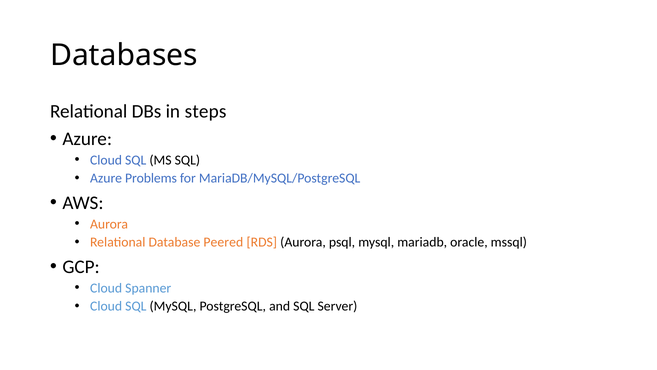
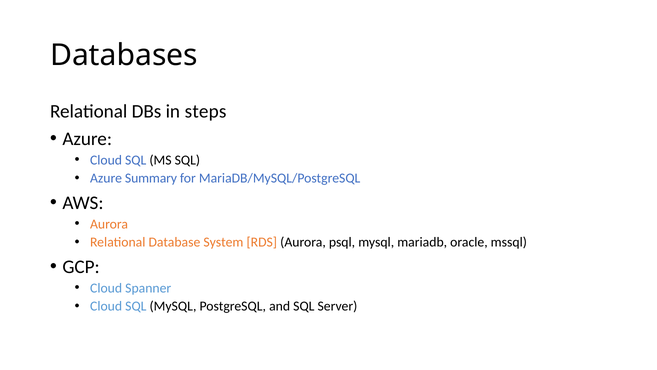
Problems: Problems -> Summary (151, 178)
Peered: Peered -> System (223, 242)
